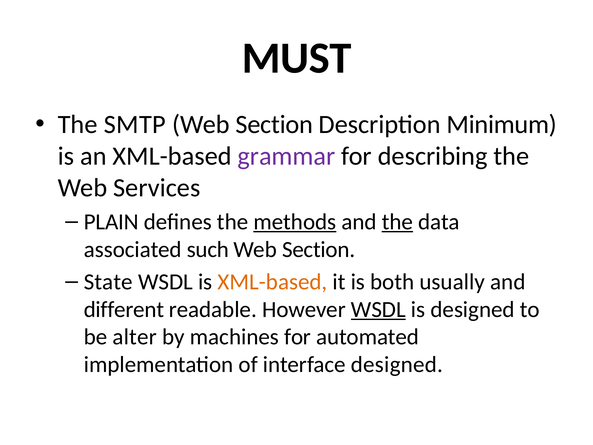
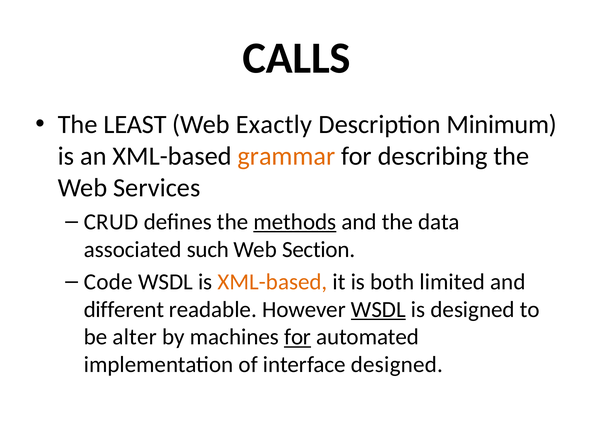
MUST: MUST -> CALLS (297, 58)
SMTP: SMTP -> LEAST (135, 124)
Section: Section -> Exactly (274, 124)
grammar colour: purple -> orange (286, 156)
PLAIN: PLAIN -> CRUD (111, 222)
the underline: present -> none (397, 222)
State: State -> Code (108, 282)
usually: usually -> limited (452, 282)
for underline: none -> present (298, 337)
